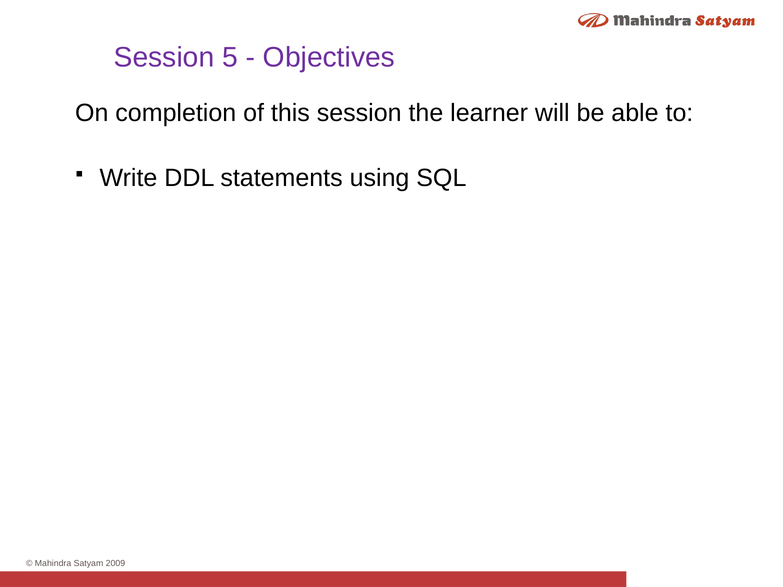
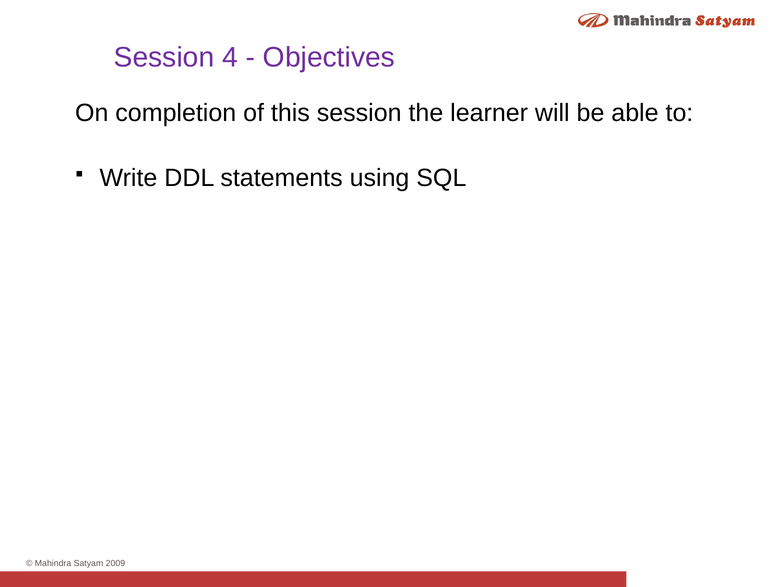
5: 5 -> 4 (230, 57)
